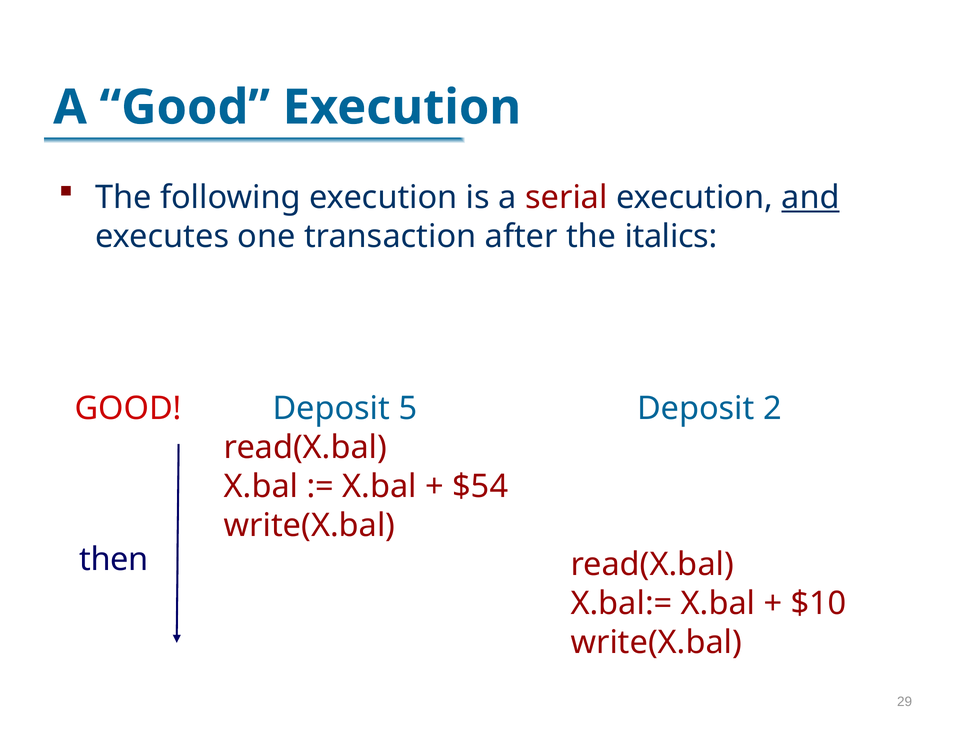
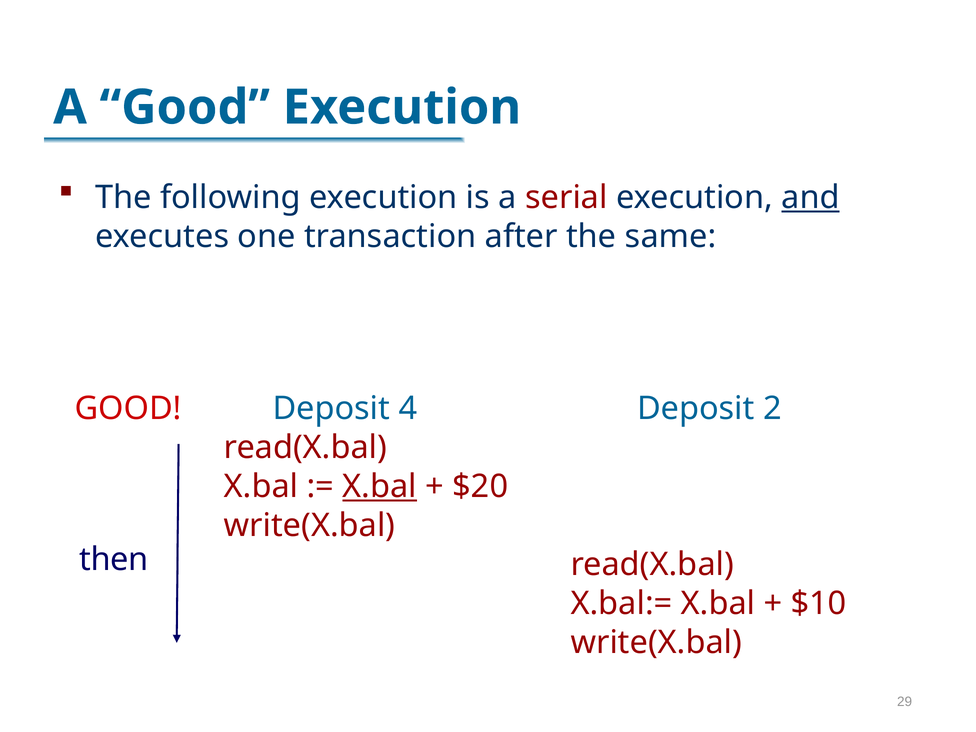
italics: italics -> same (671, 237)
5: 5 -> 4 (408, 409)
X.bal underline: none -> present (380, 487)
$54: $54 -> $20 (480, 487)
